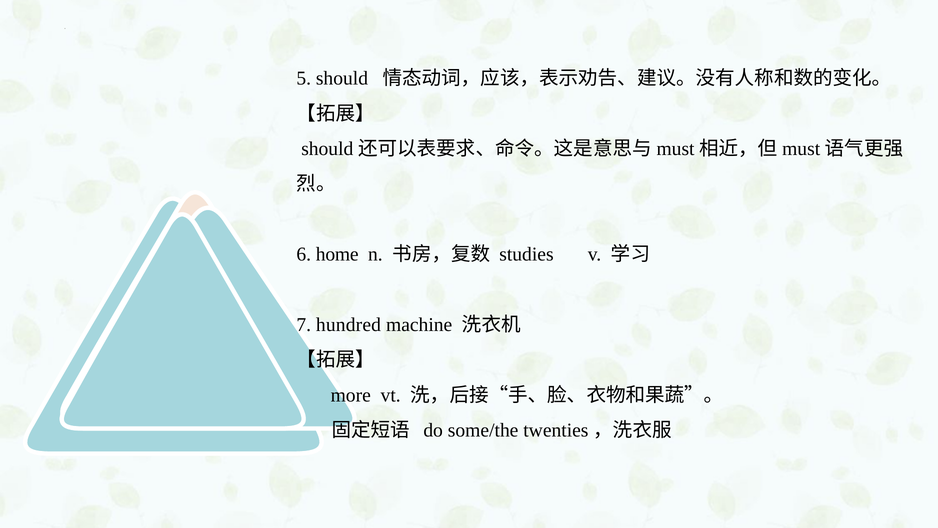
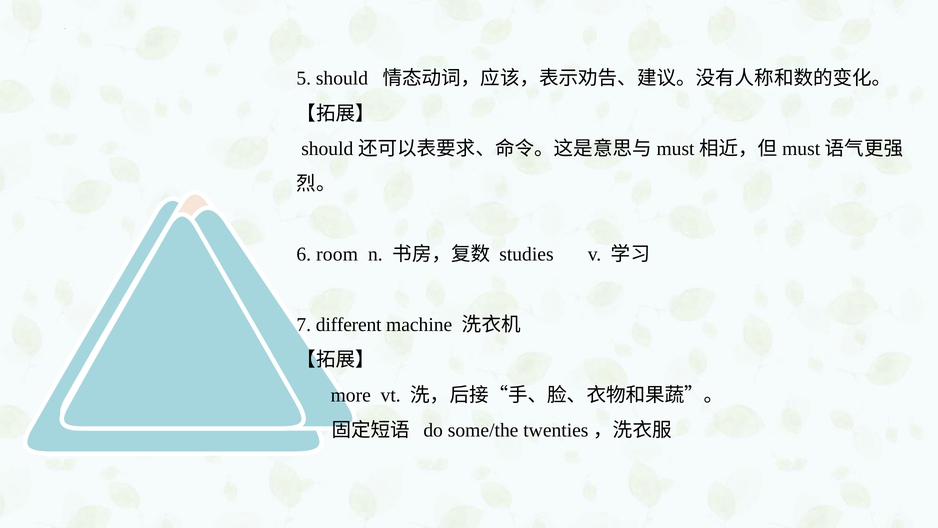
home: home -> room (337, 254)
hundred: hundred -> different (349, 325)
